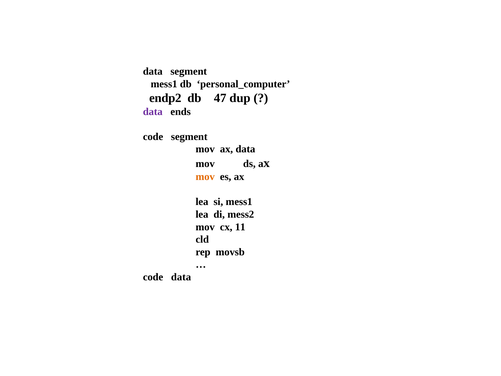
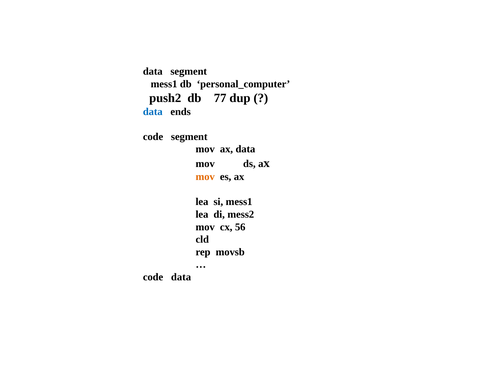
endp2: endp2 -> push2 (165, 98)
47: 47 -> 77 (220, 98)
data colour: purple -> blue (153, 112)
11: 11 -> 56 (240, 227)
